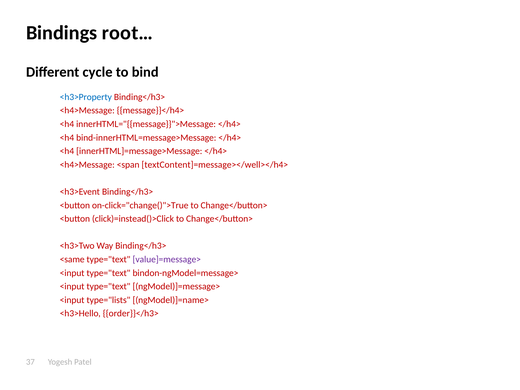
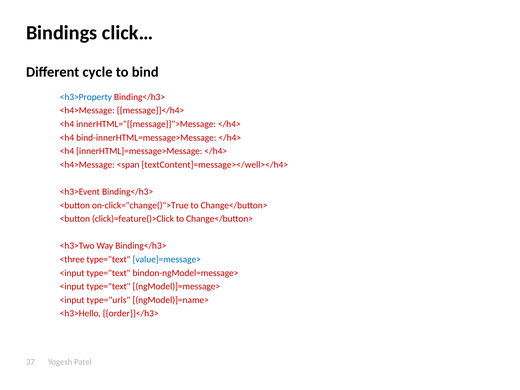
root…: root… -> click… (127, 33)
click)=instead()>Click: click)=instead()>Click -> click)=feature()>Click (133, 219)
<same: <same -> <three (72, 259)
value]=message> colour: purple -> blue (167, 259)
type="lists: type="lists -> type="urls (108, 300)
